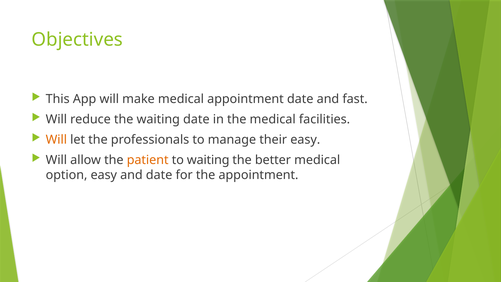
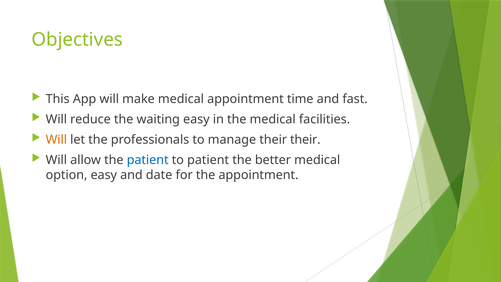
appointment date: date -> time (300, 99)
waiting date: date -> easy (196, 119)
their easy: easy -> their (305, 140)
patient colour: orange -> blue (148, 160)
to waiting: waiting -> patient (208, 160)
